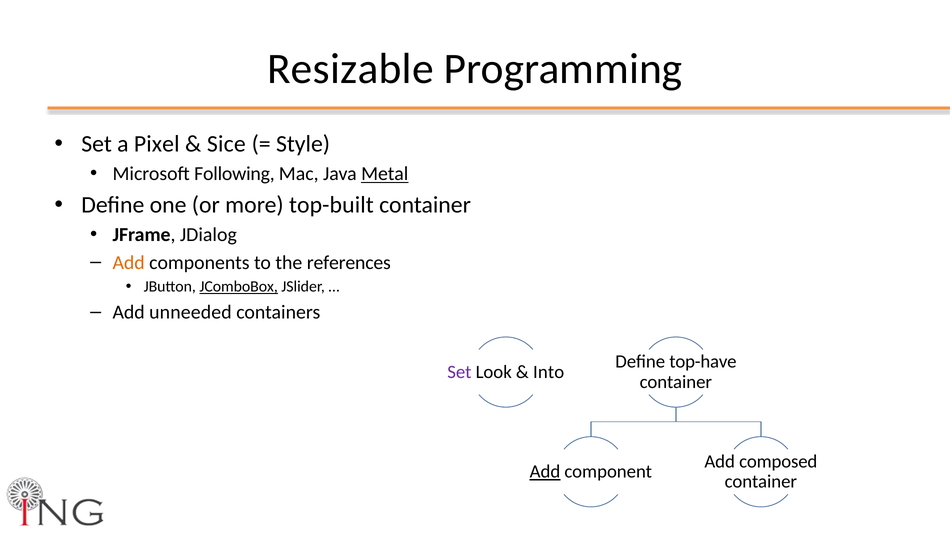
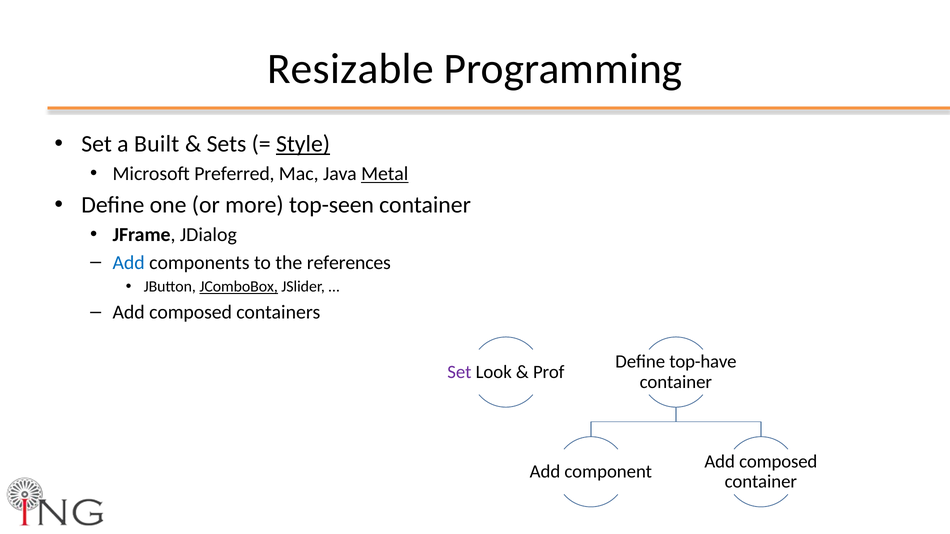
Pixel: Pixel -> Built (157, 144)
Sice: Sice -> Sets (226, 144)
Style underline: none -> present (303, 144)
Following: Following -> Preferred (234, 174)
top-built: top-built -> top-seen (331, 205)
Add colour: orange -> blue (129, 263)
unneeded: unneeded -> composed (191, 313)
Into: Into -> Prof (549, 372)
Add underline: present -> none (545, 472)
